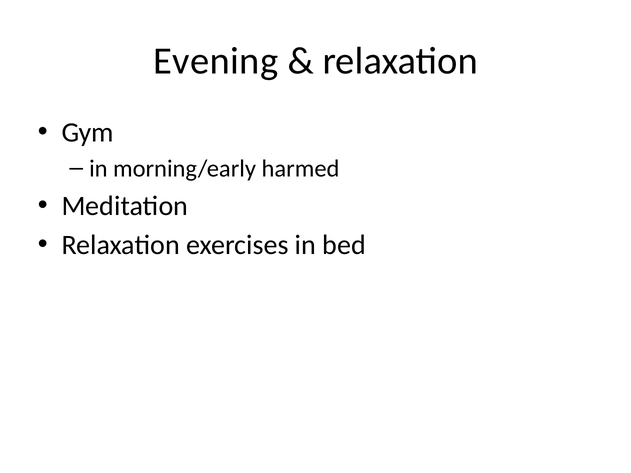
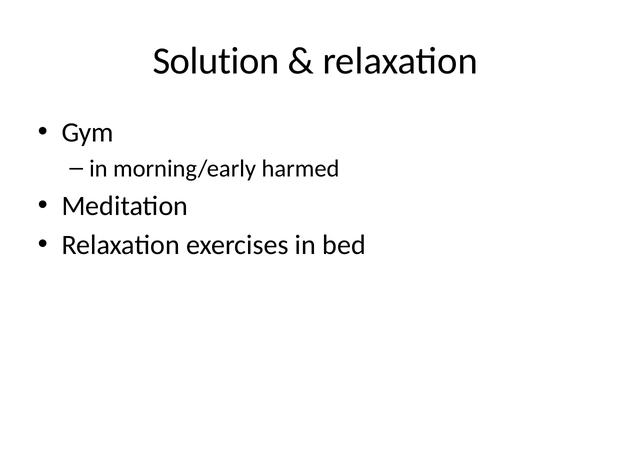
Evening: Evening -> Solution (216, 61)
